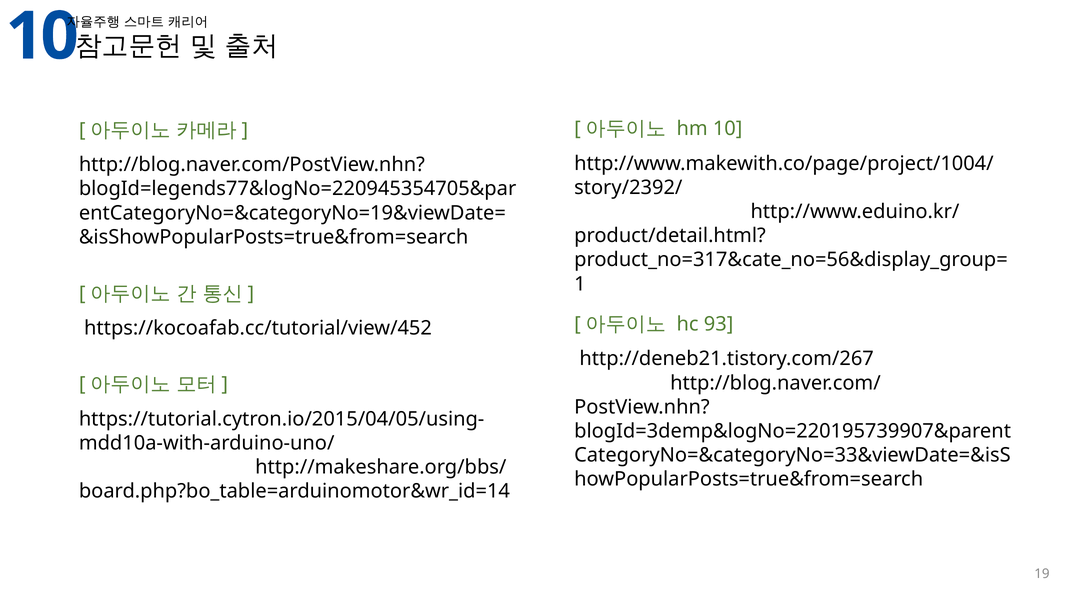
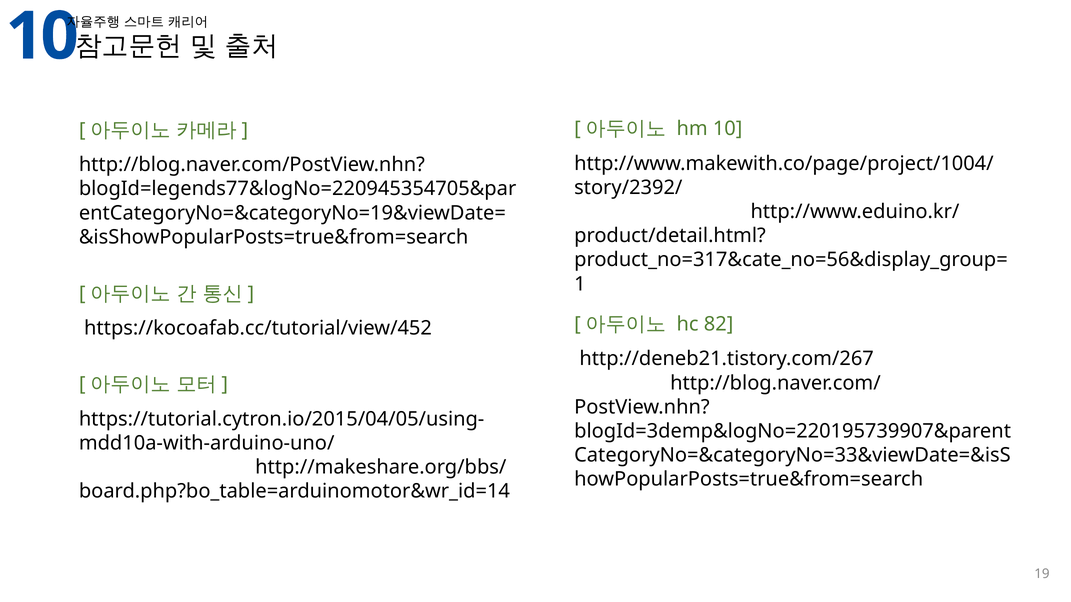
93: 93 -> 82 (719, 324)
